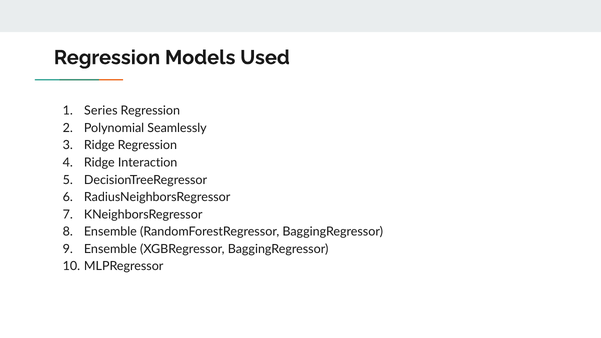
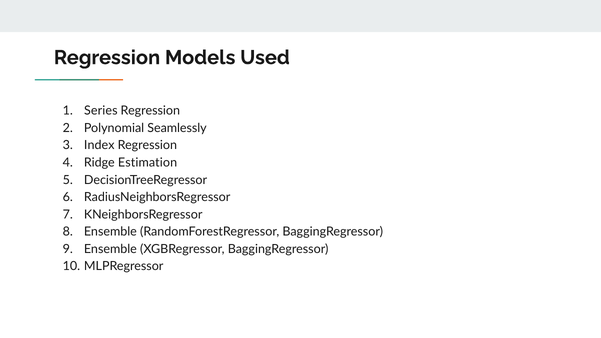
Ridge: Ridge -> Index (99, 145)
Interaction: Interaction -> Estimation (148, 163)
